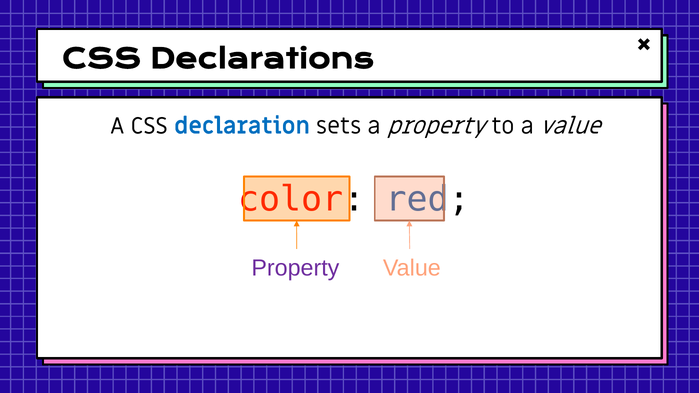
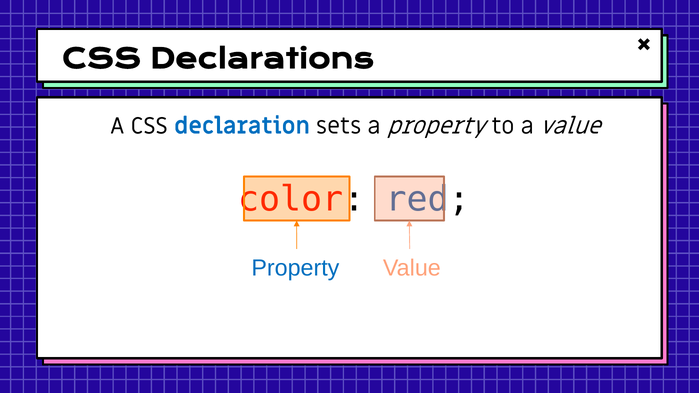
Property colour: purple -> blue (295, 268)
